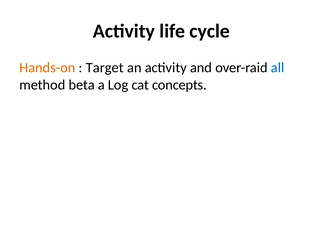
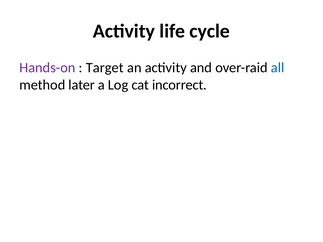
Hands-on colour: orange -> purple (47, 68)
beta: beta -> later (82, 85)
concepts: concepts -> incorrect (179, 85)
